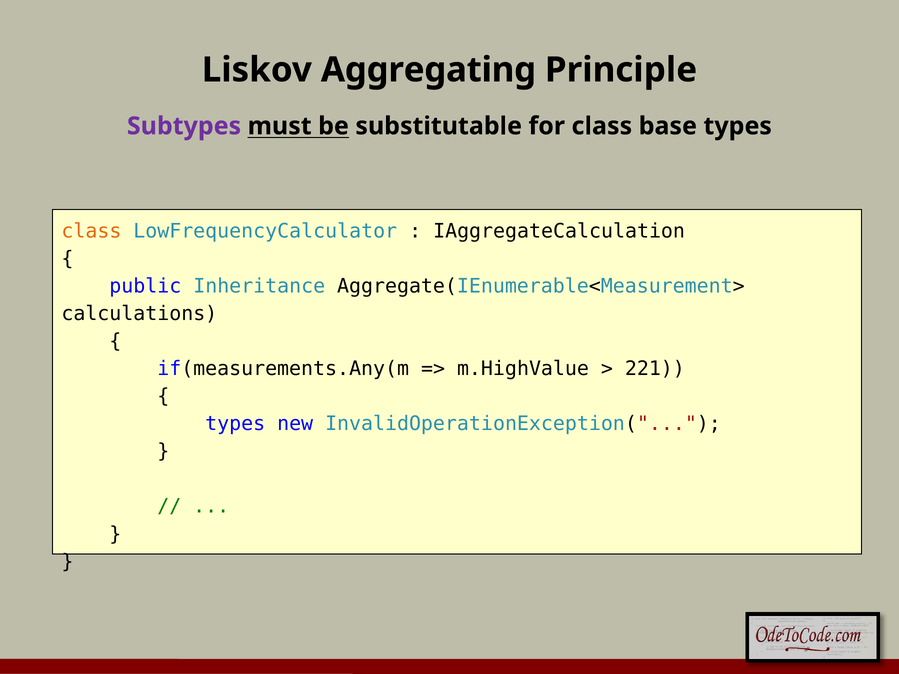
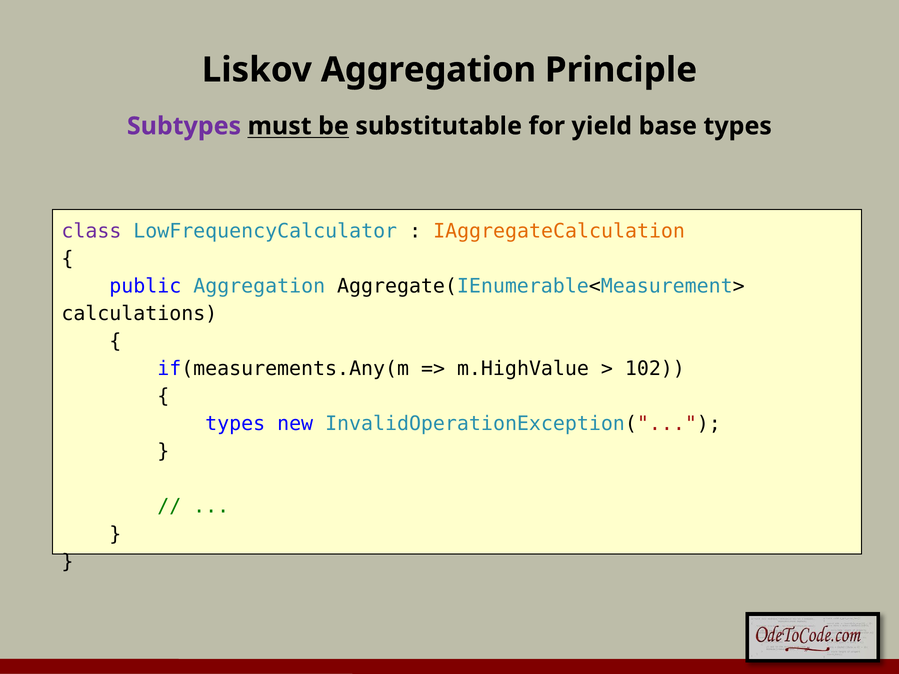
Liskov Aggregating: Aggregating -> Aggregation (429, 70)
for class: class -> yield (602, 126)
class colour: orange -> purple (91, 231)
IAggregateCalculation colour: black -> orange (559, 231)
public Inheritance: Inheritance -> Aggregation (259, 286)
221: 221 -> 102 (655, 369)
